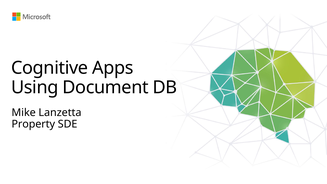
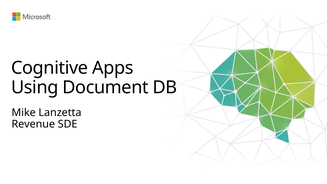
Property: Property -> Revenue (33, 124)
